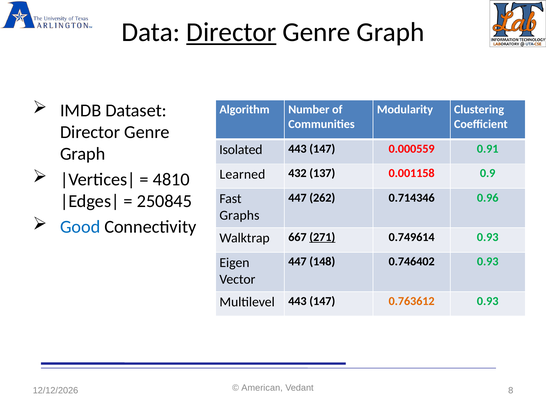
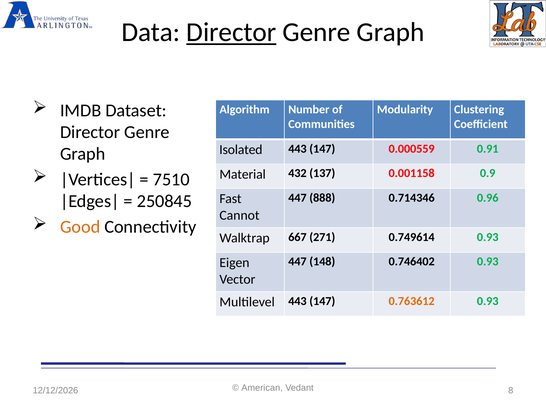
Learned: Learned -> Material (243, 174)
4810: 4810 -> 7510 (171, 180)
262: 262 -> 888 (322, 198)
Graphs: Graphs -> Cannot (239, 216)
Good colour: blue -> orange (80, 227)
271 underline: present -> none (322, 238)
